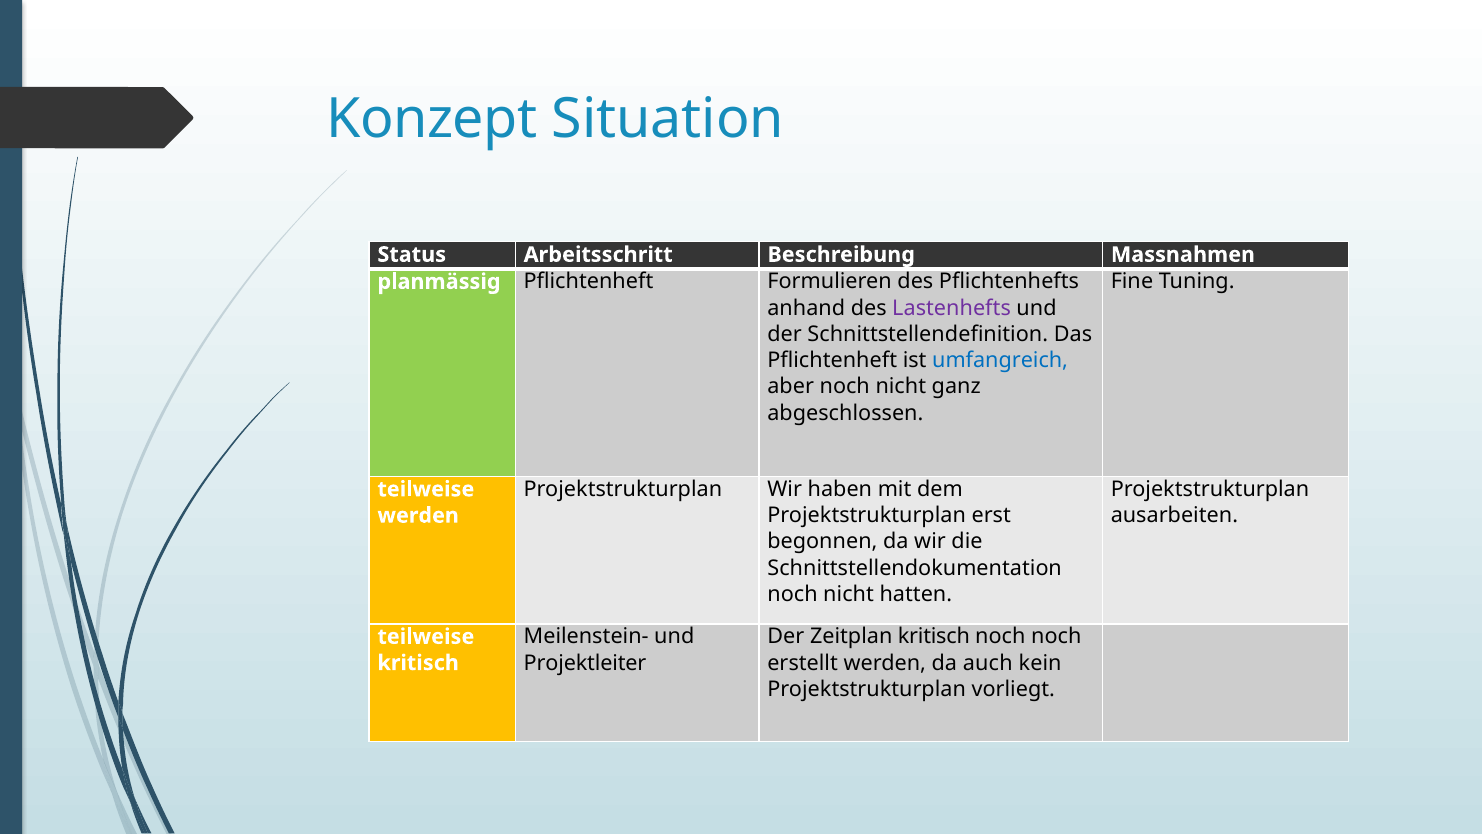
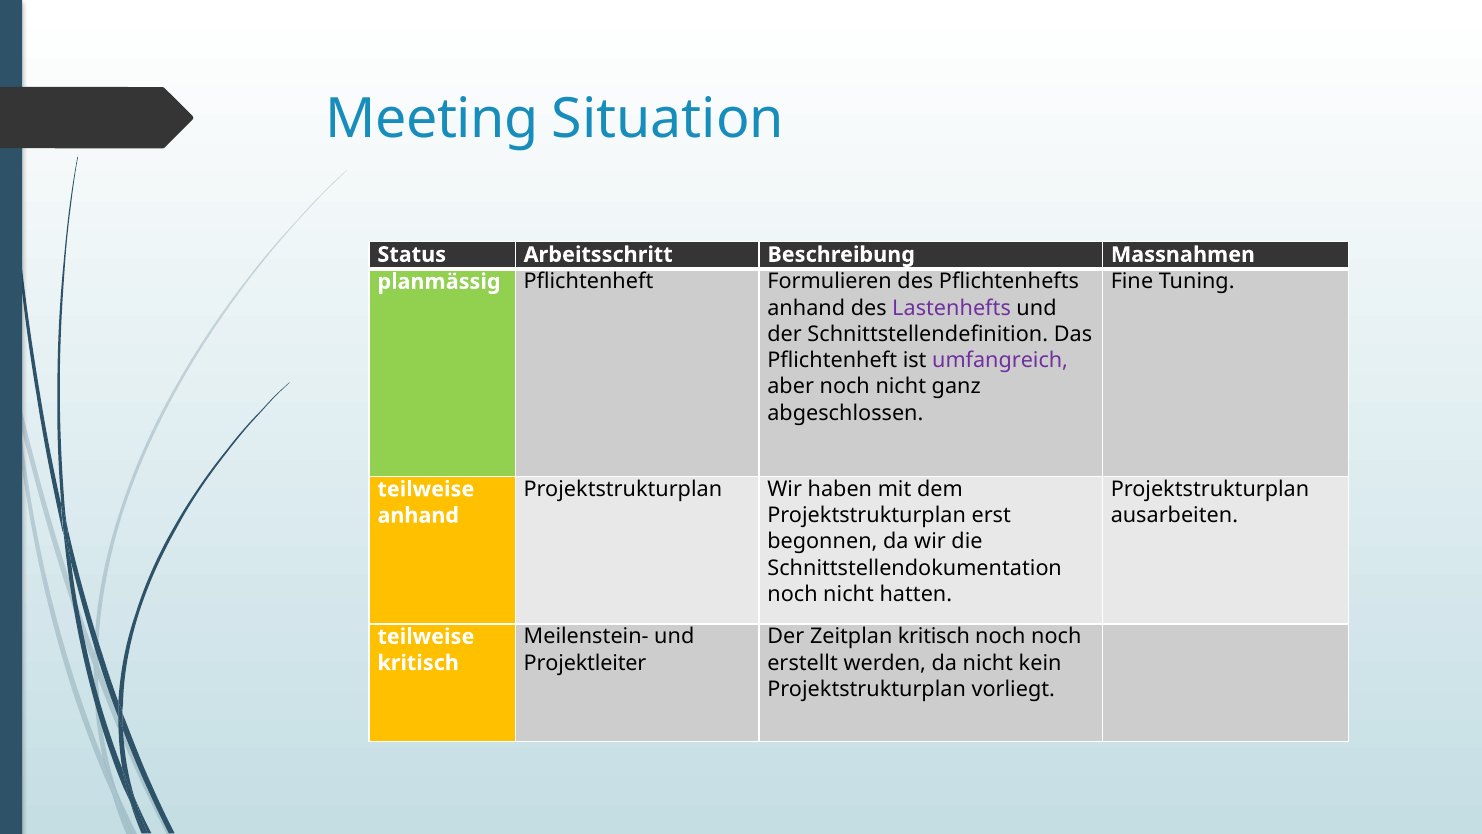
Konzept: Konzept -> Meeting (432, 119)
umfangreich colour: blue -> purple (1000, 360)
werden: werden -> anhand (418, 515)
da auch: auch -> nicht (988, 663)
